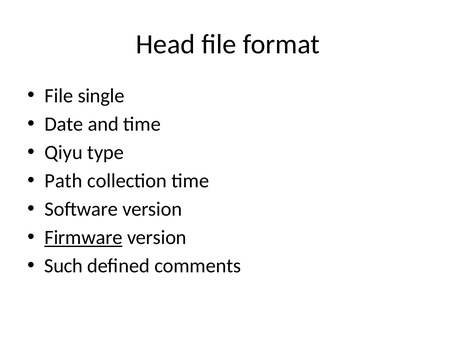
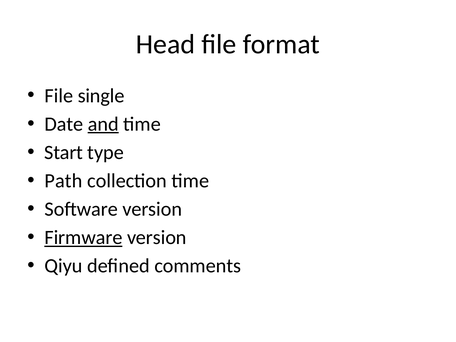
and underline: none -> present (103, 124)
Qiyu: Qiyu -> Start (64, 152)
Such: Such -> Qiyu (63, 266)
